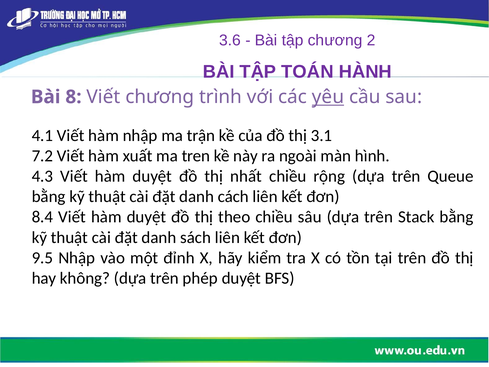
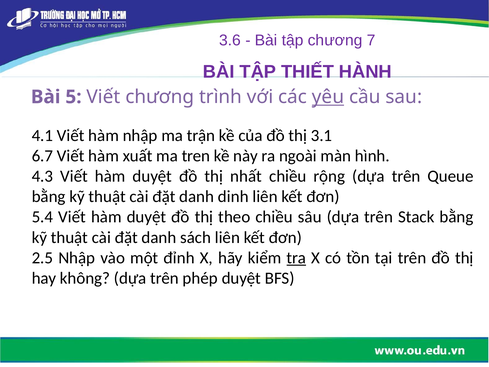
2: 2 -> 7 (371, 40)
TOÁN: TOÁN -> THIẾT (307, 72)
8: 8 -> 5 (73, 97)
7.2: 7.2 -> 6.7 (42, 156)
cách: cách -> dinh (233, 197)
8.4: 8.4 -> 5.4 (42, 217)
9.5: 9.5 -> 2.5 (42, 258)
tra underline: none -> present (296, 258)
